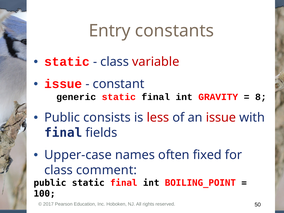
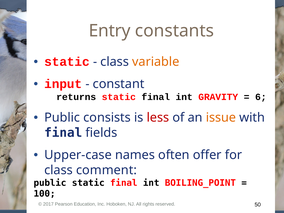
variable colour: red -> orange (156, 62)
issue: issue -> input (63, 84)
generic: generic -> returns (76, 97)
8: 8 -> 6 (261, 97)
issue colour: red -> orange (221, 118)
fixed: fixed -> offer (207, 155)
